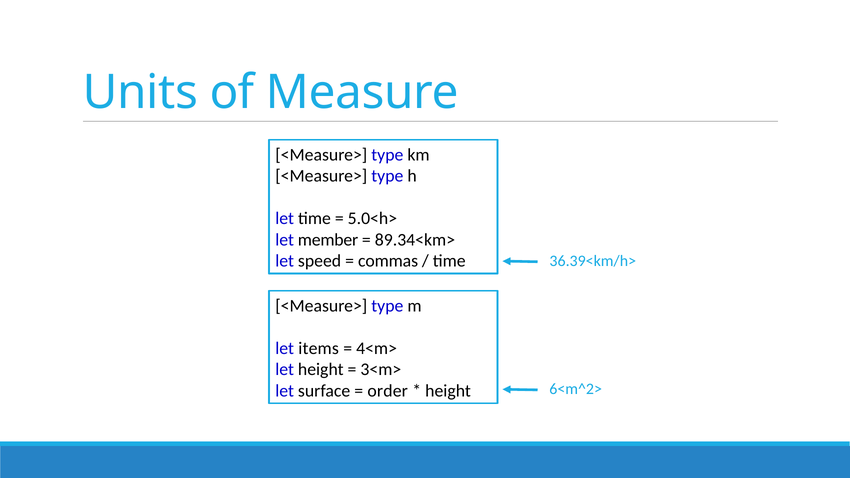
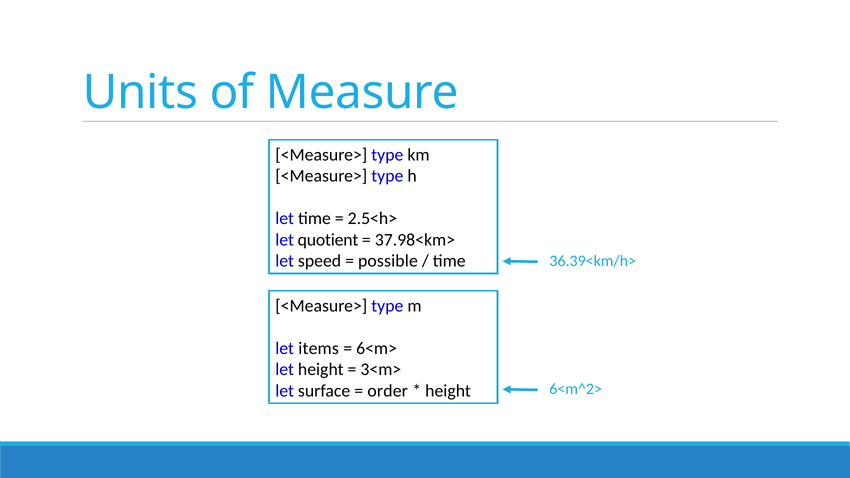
5.0<h>: 5.0<h> -> 2.5<h> (372, 219)
member: member -> quotient (328, 240)
89.34<km>: 89.34<km> -> 37.98<km> (415, 240)
commas: commas -> possible (388, 261)
4<m>: 4<m> -> 6<m> (377, 348)
